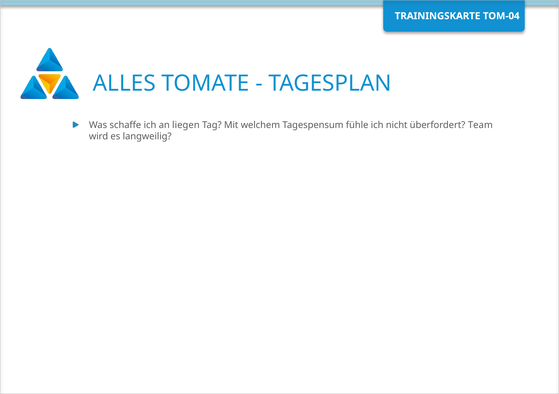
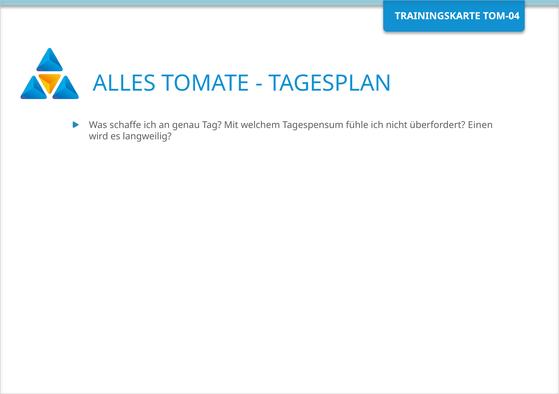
liegen: liegen -> genau (186, 125)
Team: Team -> Einen (480, 125)
